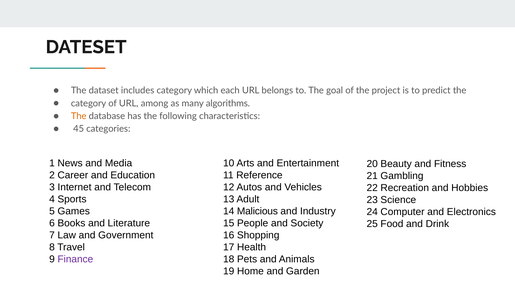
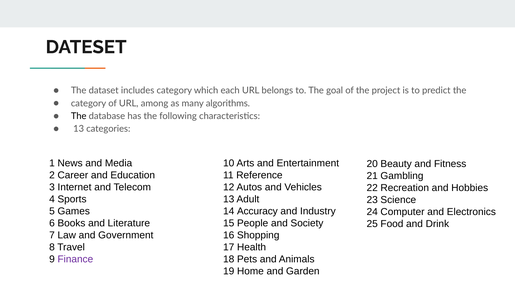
The colour: orange -> black (79, 116)
45: 45 -> 13 (79, 129)
Malicious: Malicious -> Accuracy (257, 212)
